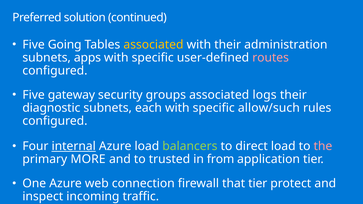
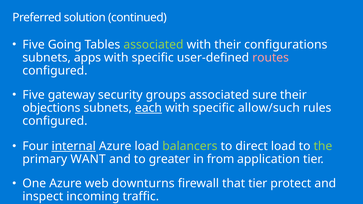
associated colour: yellow -> light green (153, 45)
administration: administration -> configurations (286, 45)
logs: logs -> sure (265, 95)
diagnostic: diagnostic -> objections (51, 108)
each underline: none -> present (148, 108)
the colour: pink -> light green (323, 146)
MORE: MORE -> WANT (88, 159)
trusted: trusted -> greater (170, 159)
connection: connection -> downturns (143, 184)
